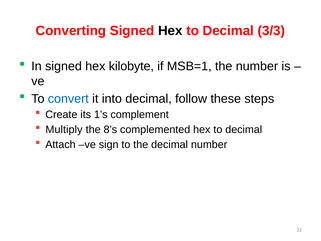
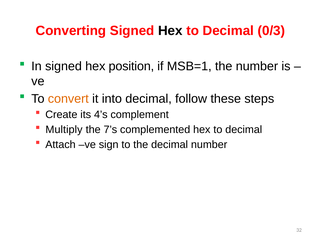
3/3: 3/3 -> 0/3 (271, 31)
kilobyte: kilobyte -> position (131, 66)
convert colour: blue -> orange (68, 99)
1’s: 1’s -> 4’s (101, 115)
8’s: 8’s -> 7’s (110, 130)
